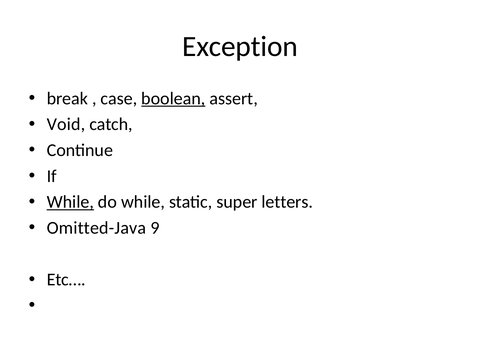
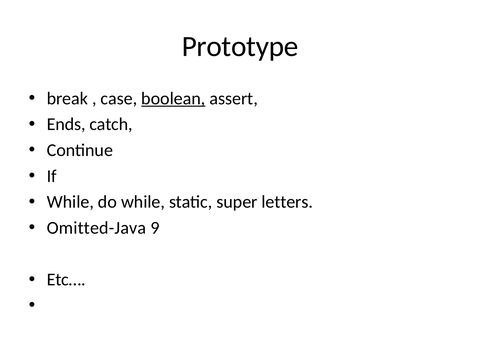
Exception: Exception -> Prototype (240, 46)
Void: Void -> Ends (66, 124)
While underline: present -> none (70, 202)
